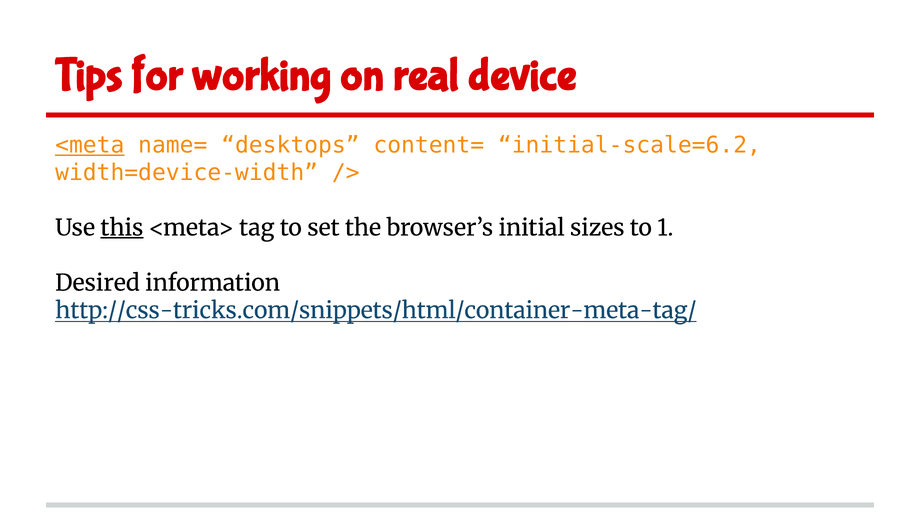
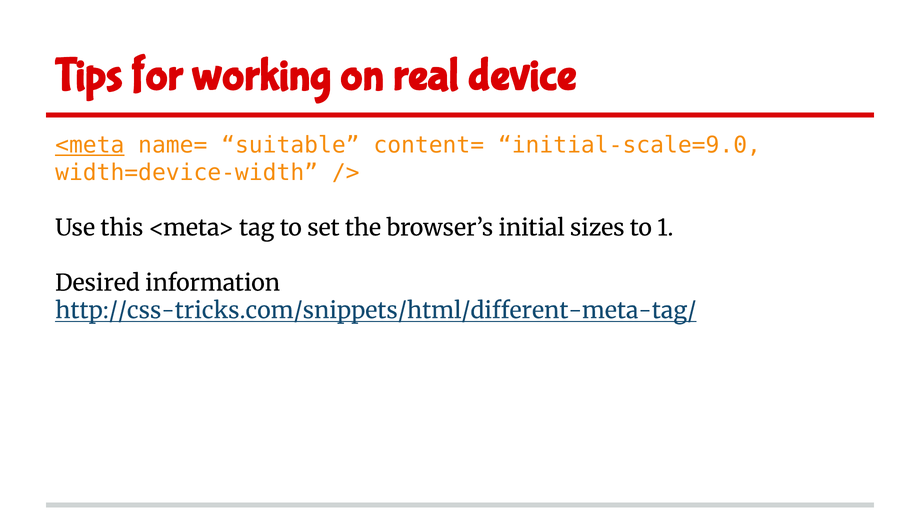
desktops: desktops -> suitable (290, 145)
initial-scale=6.2: initial-scale=6.2 -> initial-scale=9.0 (629, 145)
this underline: present -> none (122, 228)
http://css-tricks.com/snippets/html/container-meta-tag/: http://css-tricks.com/snippets/html/container-meta-tag/ -> http://css-tricks.com/snippets/html/different-meta-tag/ (376, 311)
